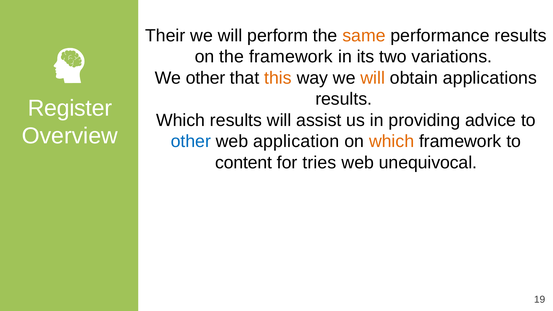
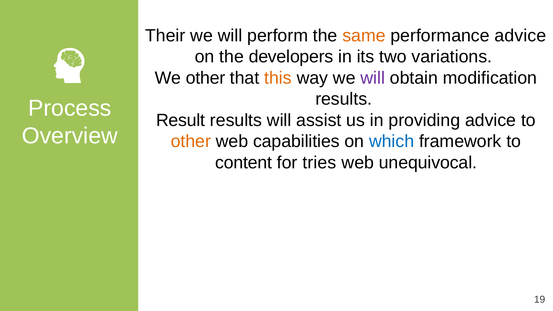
performance results: results -> advice (520, 36)
the framework: framework -> developers (291, 57)
will colour: orange -> purple (373, 78)
applications: applications -> modification (490, 78)
Register: Register -> Process (70, 108)
Which: Which -> Result (181, 120)
other colour: blue -> orange (191, 141)
application: application -> capabilities (296, 141)
which colour: orange -> blue (392, 141)
